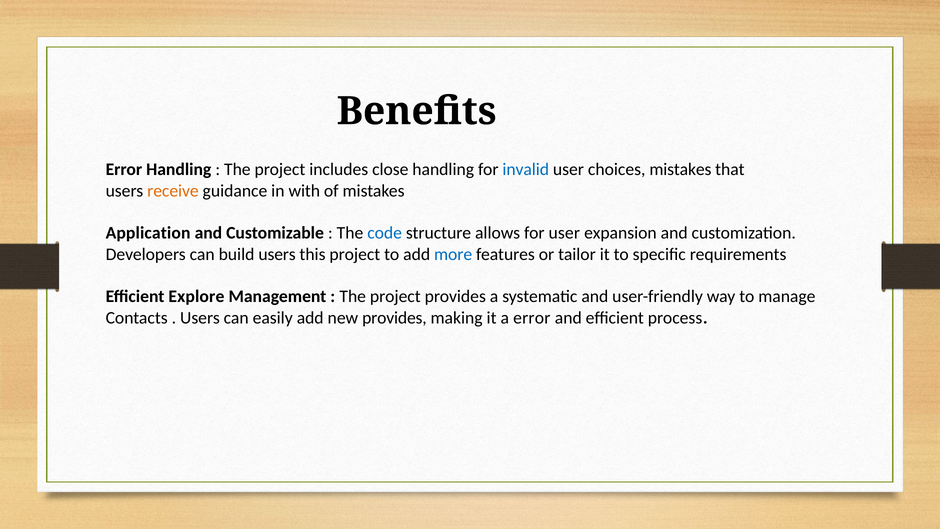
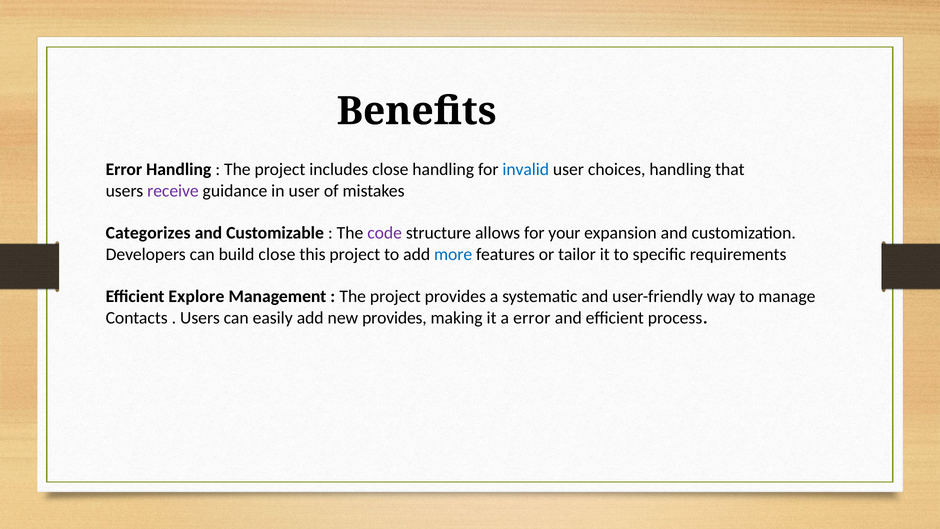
choices mistakes: mistakes -> handling (680, 170)
receive colour: orange -> purple (173, 191)
in with: with -> user (304, 191)
Application: Application -> Categorizes (148, 233)
code colour: blue -> purple (385, 233)
for user: user -> your (564, 233)
build users: users -> close (277, 254)
